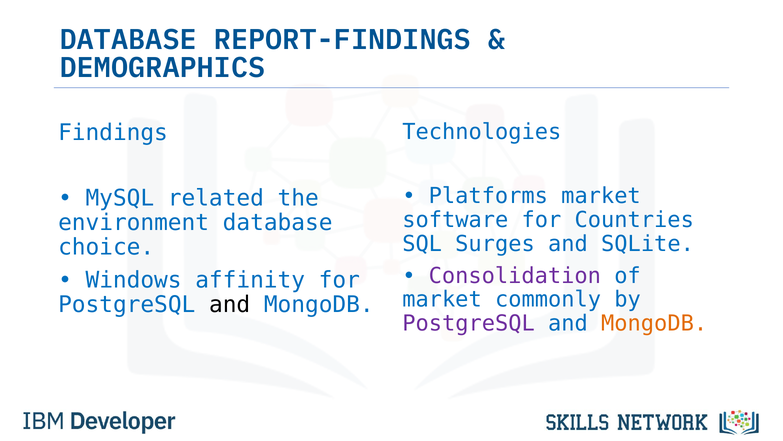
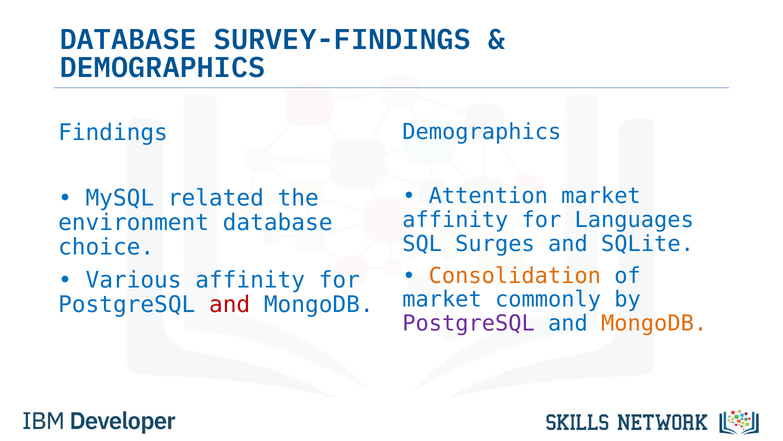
REPORT-FINDINGS: REPORT-FINDINGS -> SURVEY-FINDINGS (342, 40)
Technologies: Technologies -> Demographics (482, 132)
Platforms: Platforms -> Attention (488, 196)
software: software -> affinity (455, 220)
Countries: Countries -> Languages (634, 220)
Consolidation colour: purple -> orange (515, 275)
Windows: Windows -> Various (134, 280)
and colour: black -> red (230, 305)
